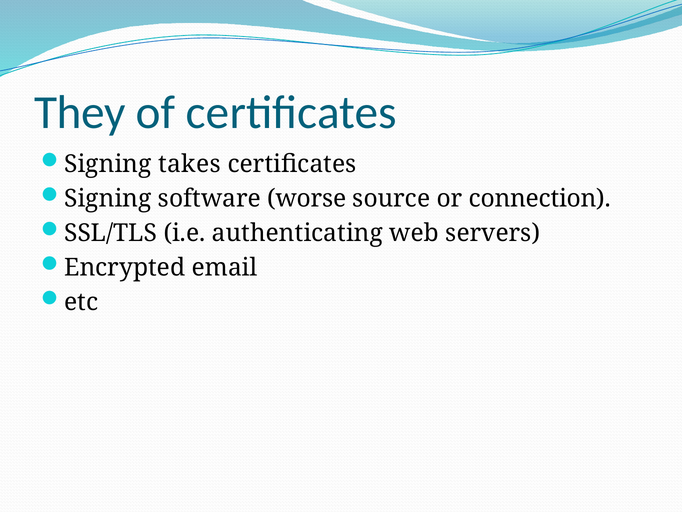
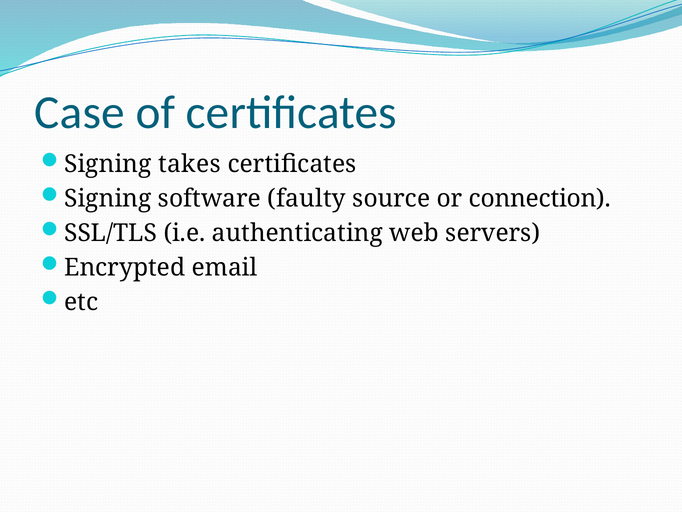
They: They -> Case (79, 113)
worse: worse -> faulty (307, 199)
